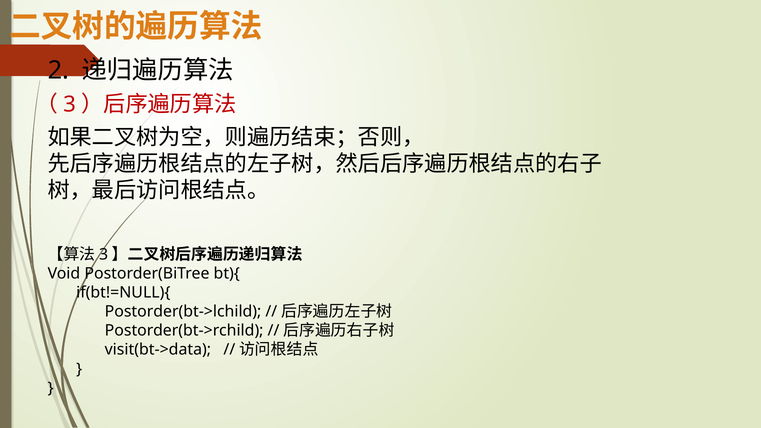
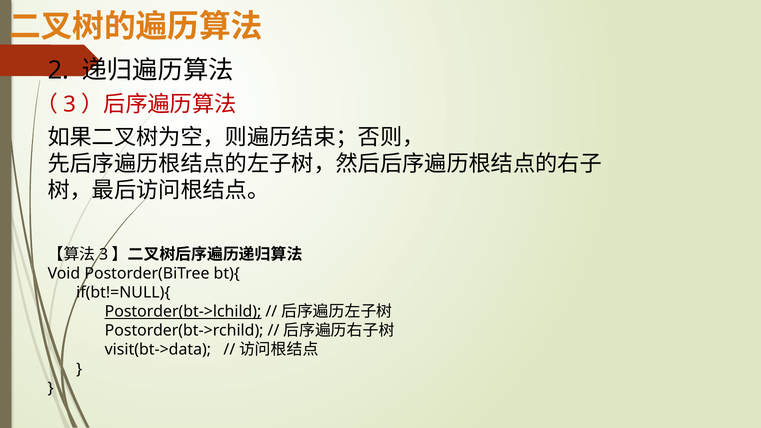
Postorder(bt->lchild underline: none -> present (183, 312)
